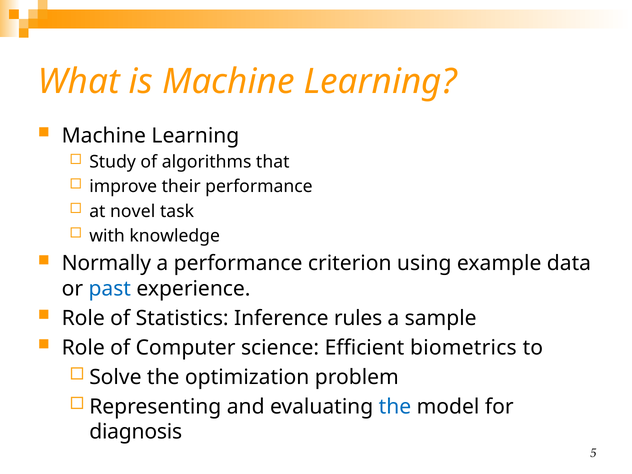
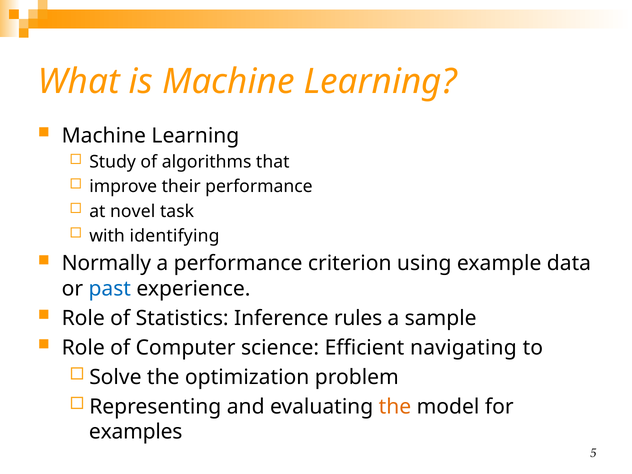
knowledge: knowledge -> identifying (175, 236)
biometrics: biometrics -> navigating (463, 348)
the colour: blue -> orange (395, 407)
diagnosis: diagnosis -> examples (136, 432)
